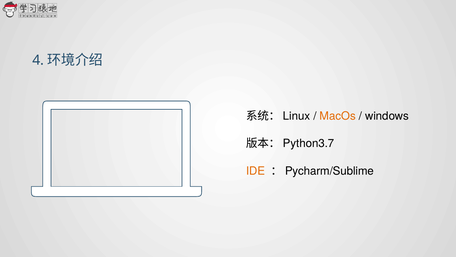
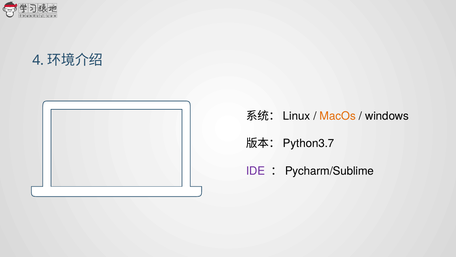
IDE colour: orange -> purple (256, 171)
